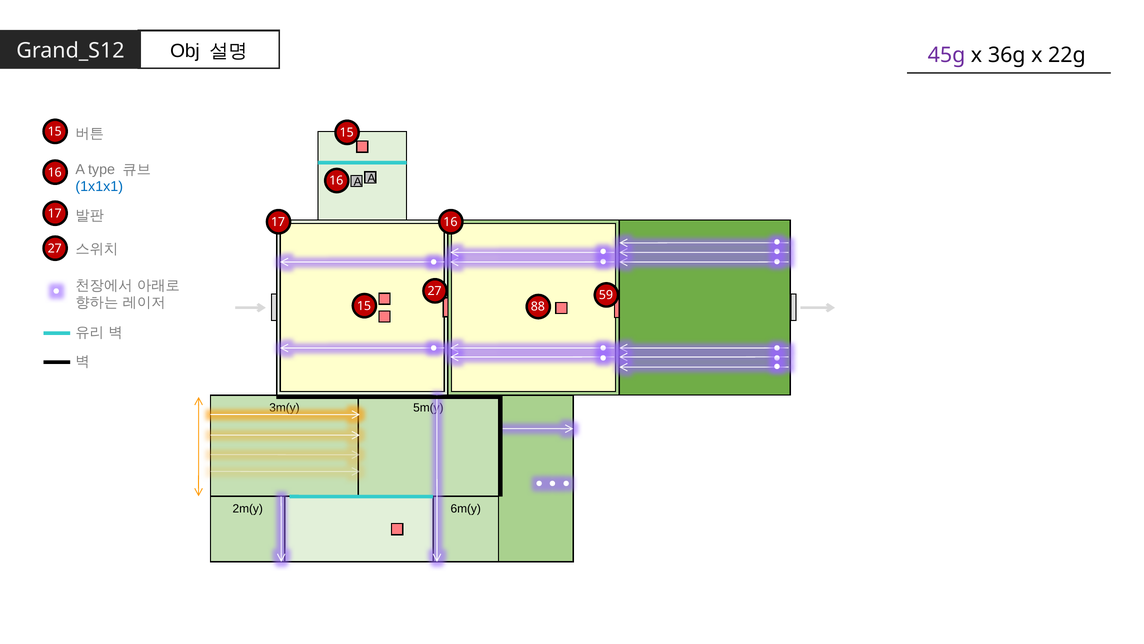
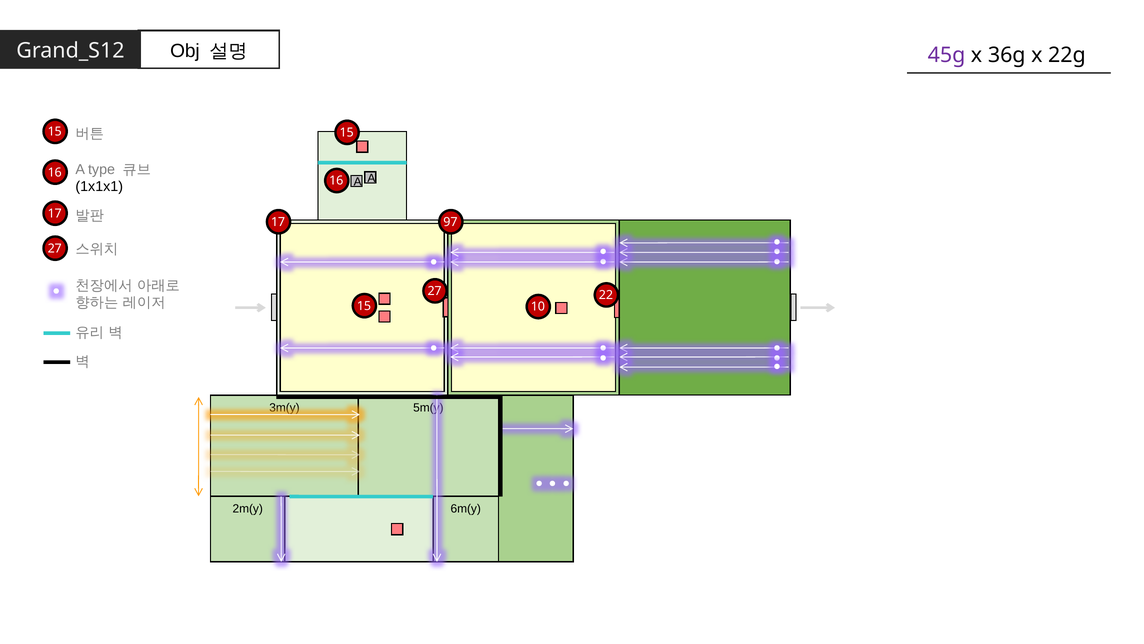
1x1x1 colour: blue -> black (99, 186)
17 16: 16 -> 97 (450, 222)
59: 59 -> 22 (606, 295)
88: 88 -> 10 (538, 307)
